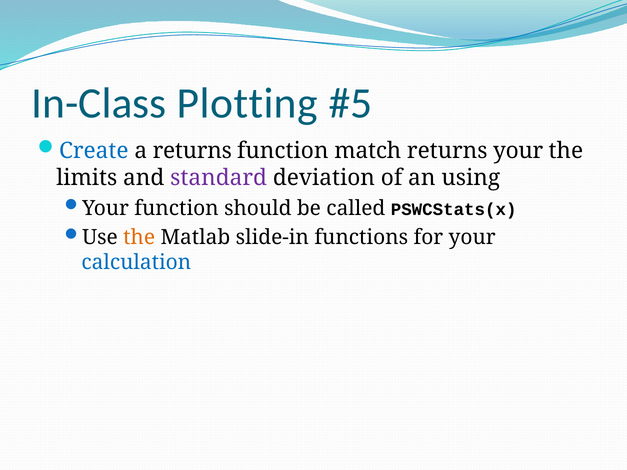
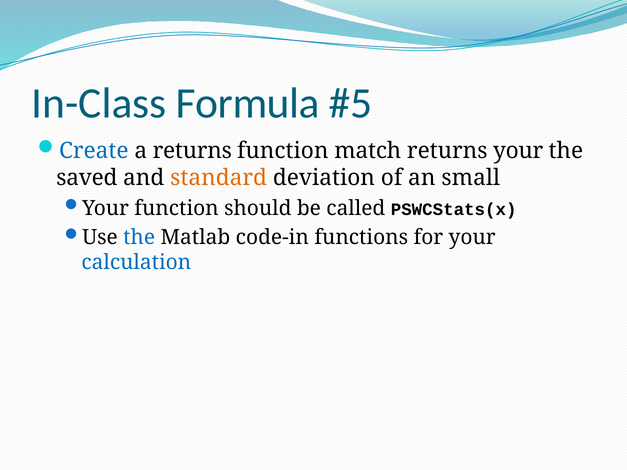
Plotting: Plotting -> Formula (248, 104)
limits: limits -> saved (87, 178)
standard colour: purple -> orange (219, 178)
using: using -> small (471, 178)
the colour: orange -> blue (139, 238)
slide-in: slide-in -> code-in (272, 238)
